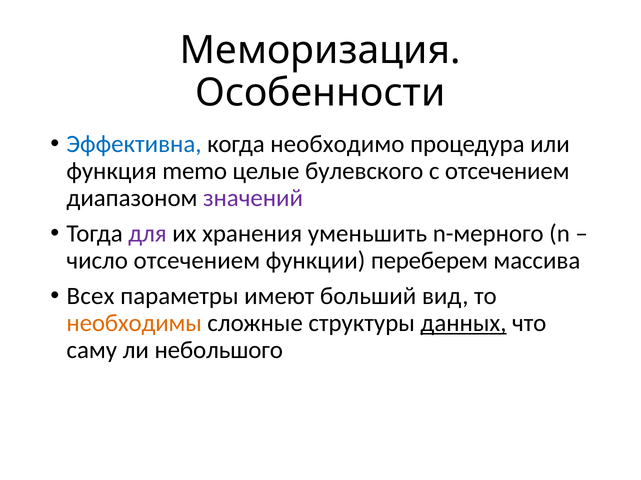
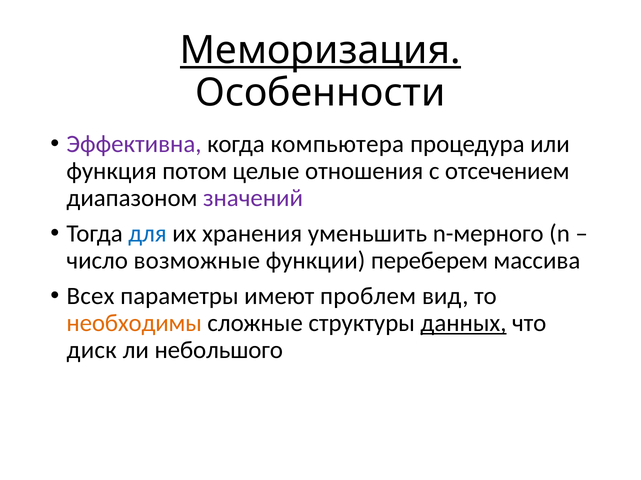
Меморизация underline: none -> present (320, 51)
Эффективна colour: blue -> purple (134, 144)
необходимо: необходимо -> компьютера (337, 144)
memo: memo -> потом (195, 171)
булевского: булевского -> отношения (364, 171)
для colour: purple -> blue (147, 234)
число отсечением: отсечением -> возможные (197, 261)
больший: больший -> проблем (368, 297)
саму: саму -> диск (92, 350)
